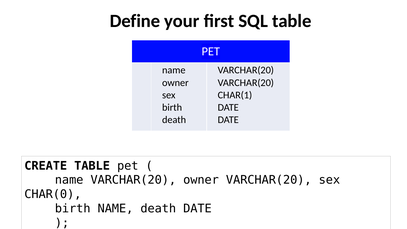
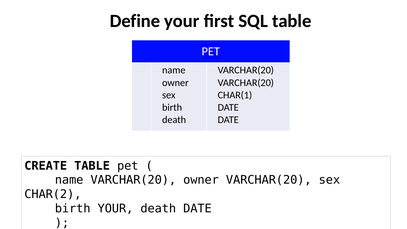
CHAR(0: CHAR(0 -> CHAR(2 (53, 194)
birth NAME: NAME -> YOUR (115, 209)
